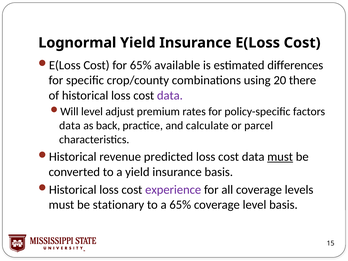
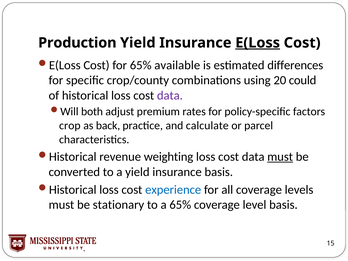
Lognormal: Lognormal -> Production (77, 43)
E(Loss underline: none -> present (258, 43)
there: there -> could (303, 80)
level: level -> both (92, 112)
data: data -> crop (70, 126)
predicted: predicted -> weighting (169, 157)
experience colour: purple -> blue (173, 190)
